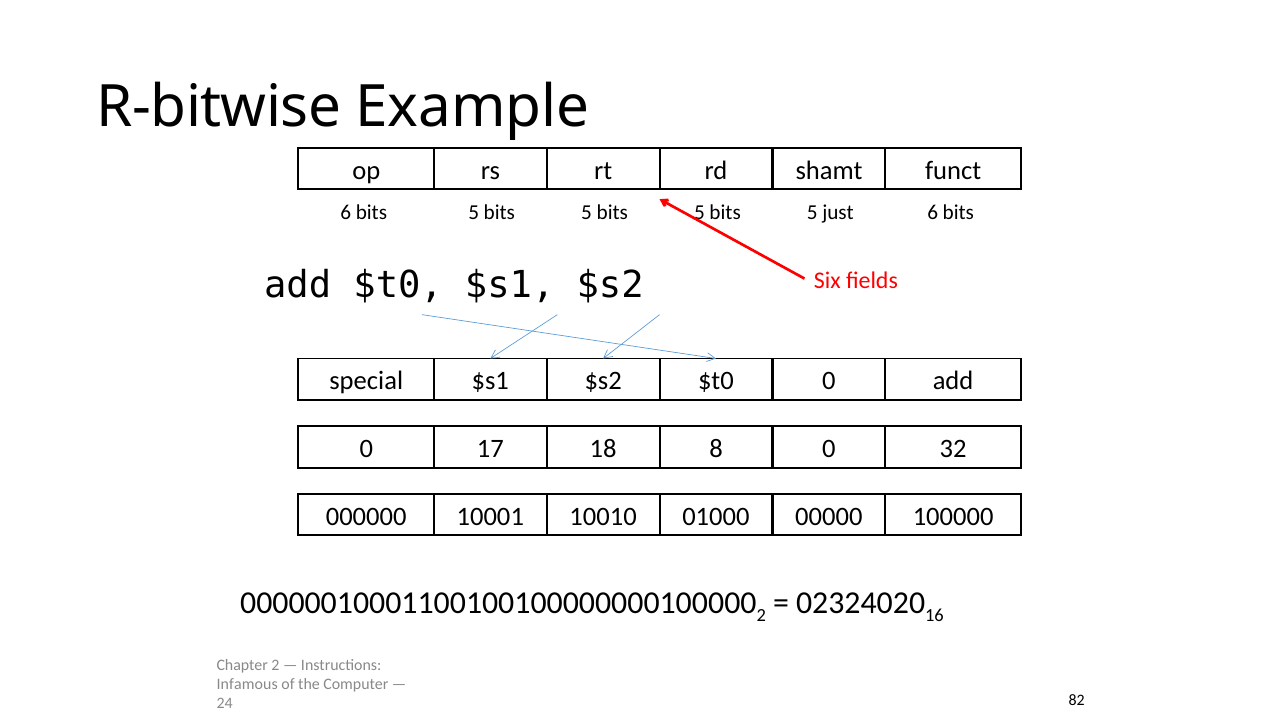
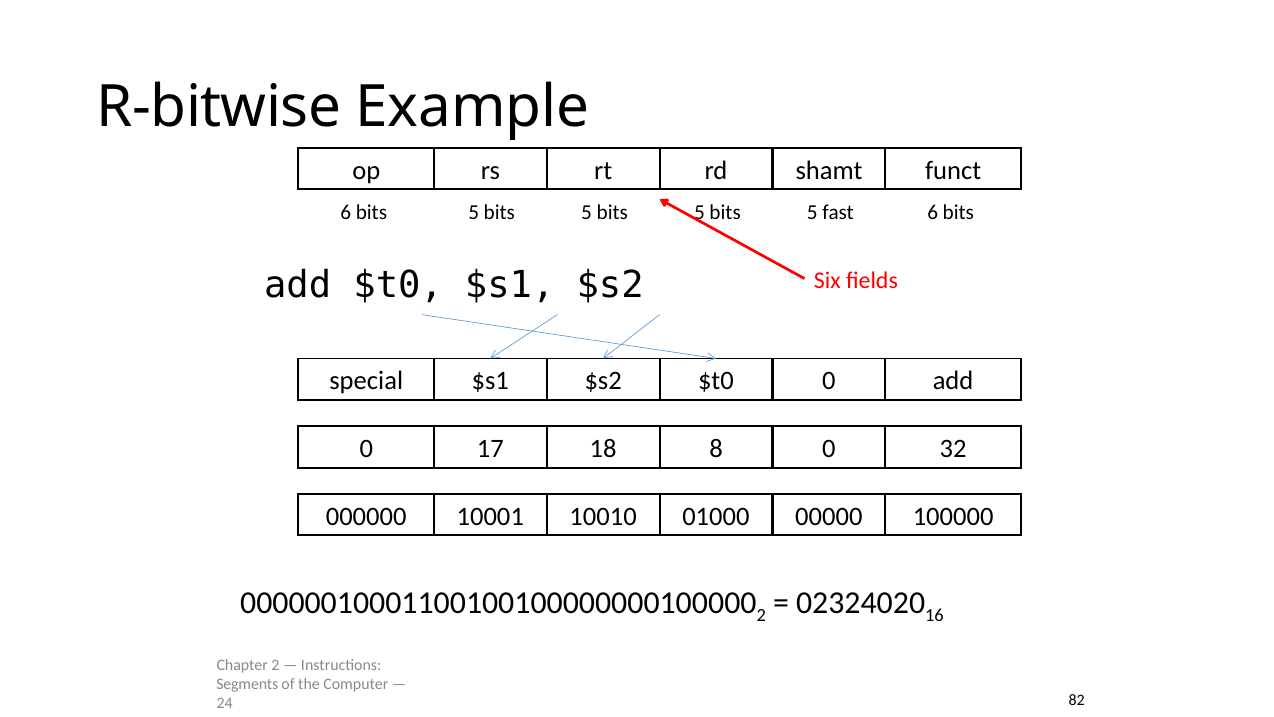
just: just -> fast (838, 212)
Infamous: Infamous -> Segments (247, 684)
